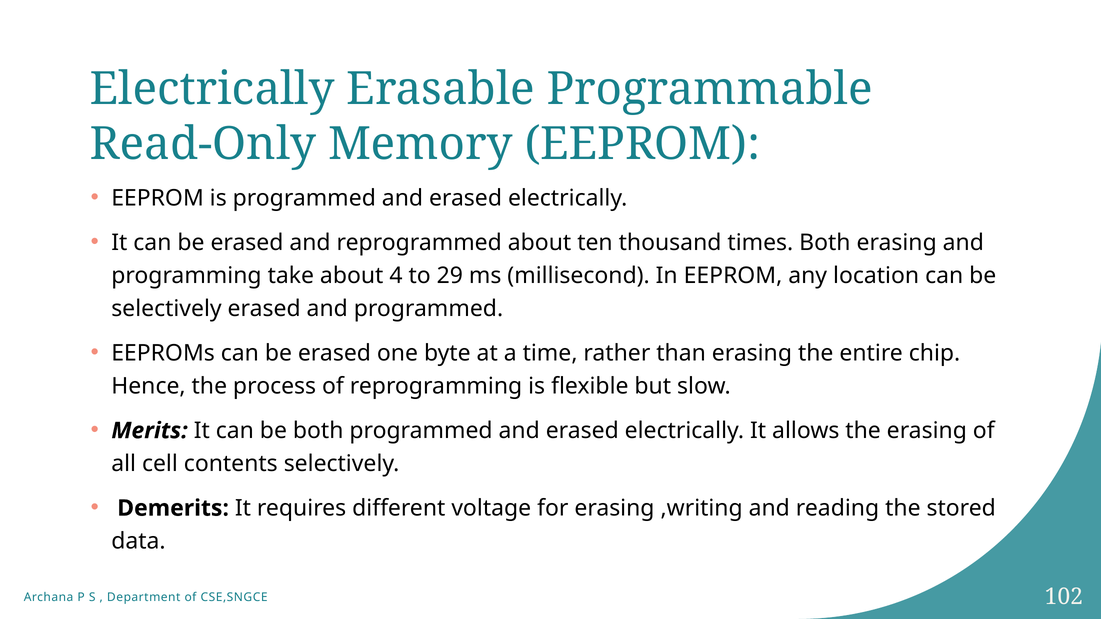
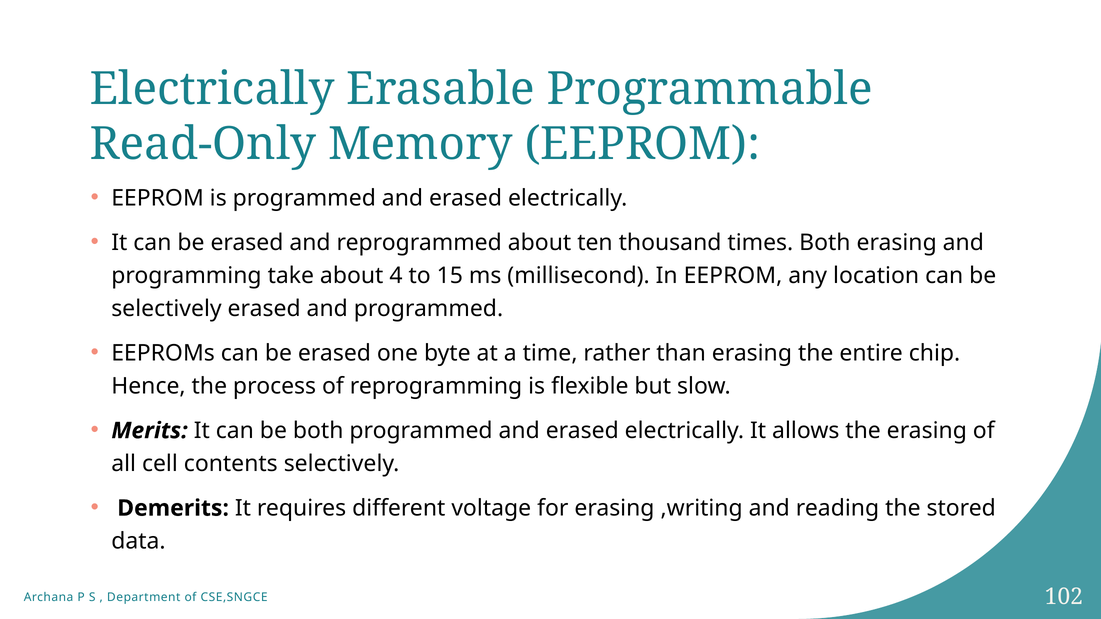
29: 29 -> 15 (450, 276)
